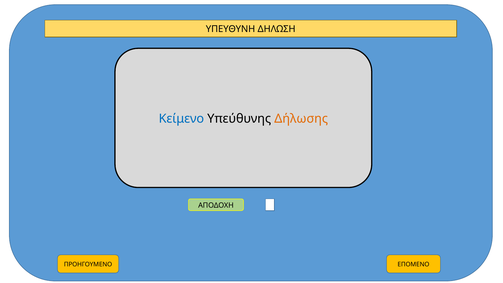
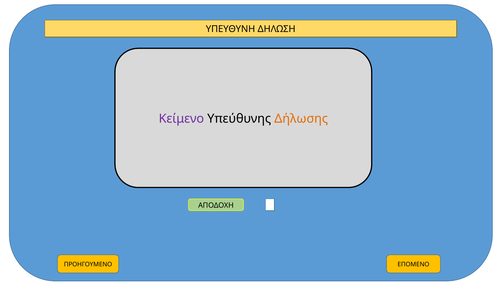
Κείμενο colour: blue -> purple (181, 119)
